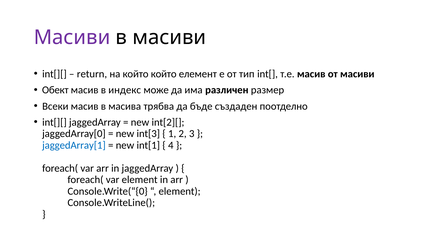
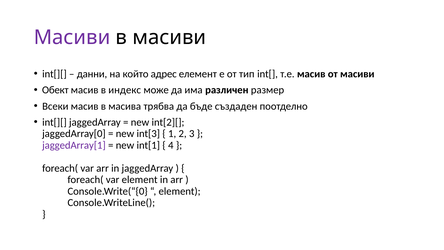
return: return -> данни (92, 74)
който който: който -> адрес (164, 74)
jaggedArray[1 colour: blue -> purple (74, 145)
